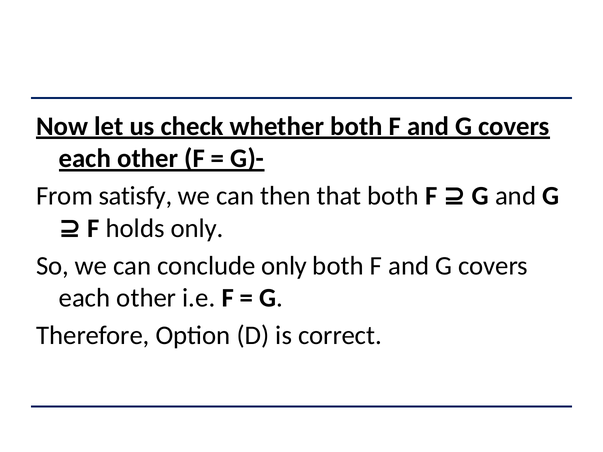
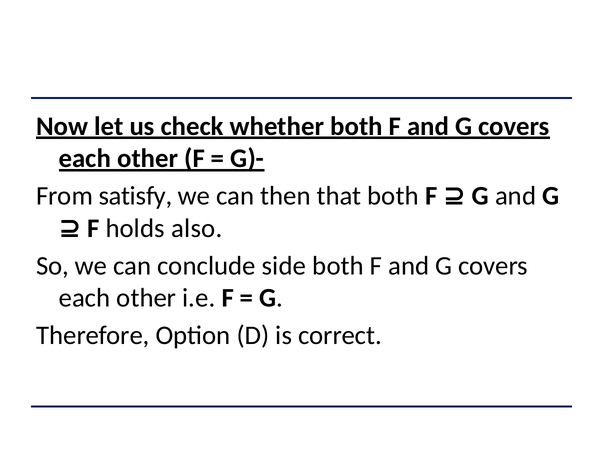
holds only: only -> also (197, 228)
conclude only: only -> side (284, 266)
